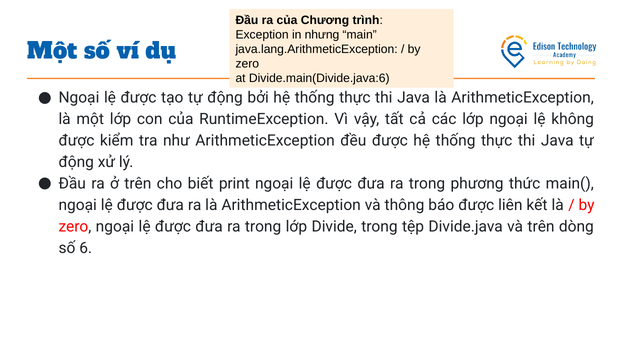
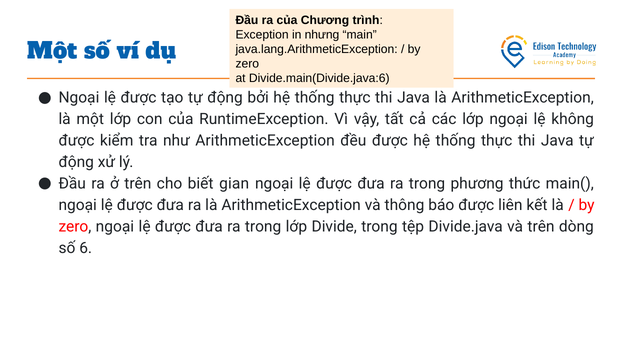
print: print -> gian (234, 184)
